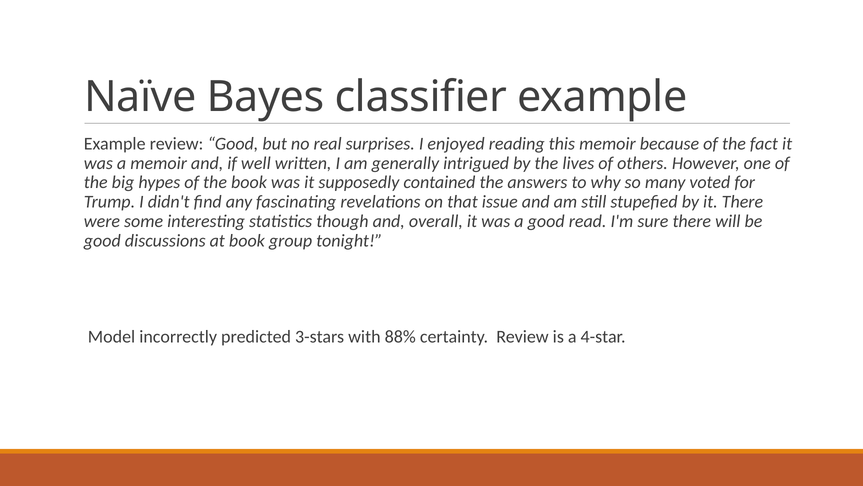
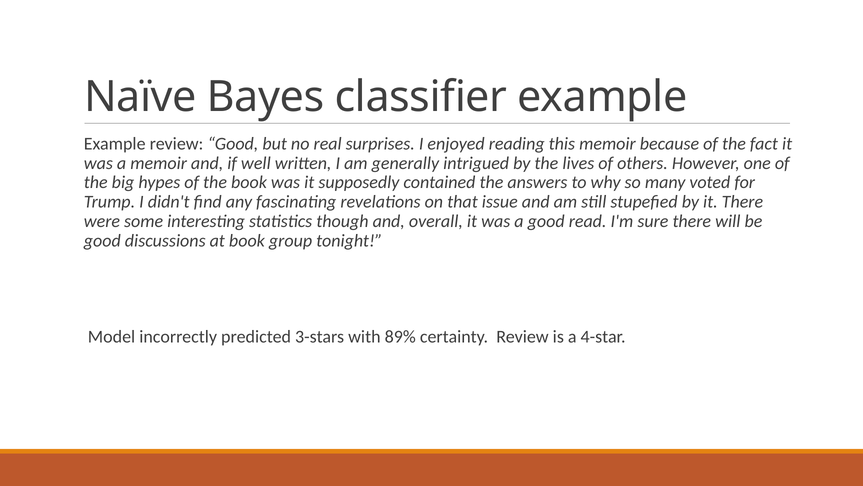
88%: 88% -> 89% (400, 337)
